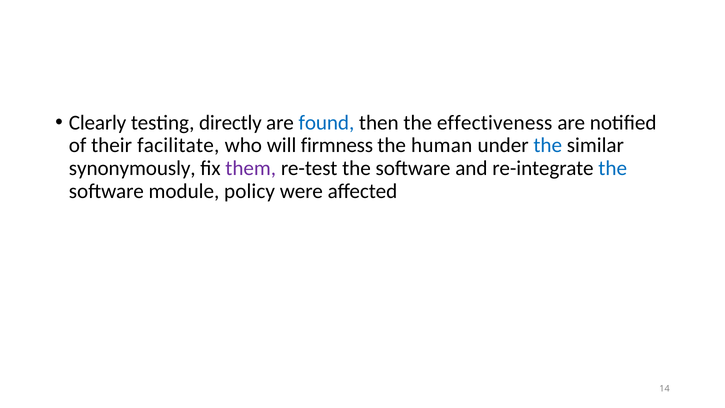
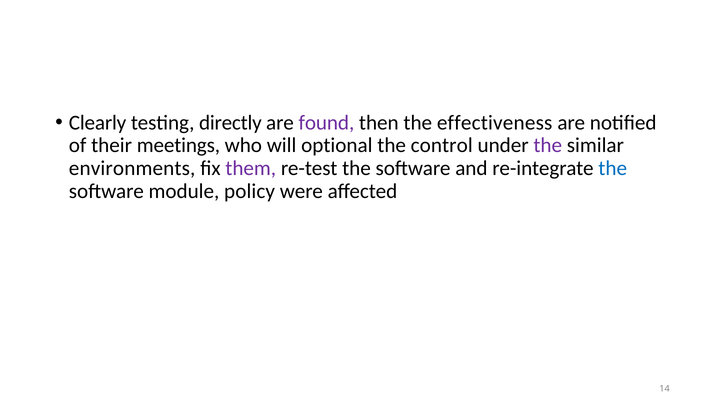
found colour: blue -> purple (326, 123)
facilitate: facilitate -> meetings (178, 145)
firmness: firmness -> optional (337, 145)
human: human -> control (442, 145)
the colour: blue -> purple (548, 145)
synonymously: synonymously -> environments (132, 168)
